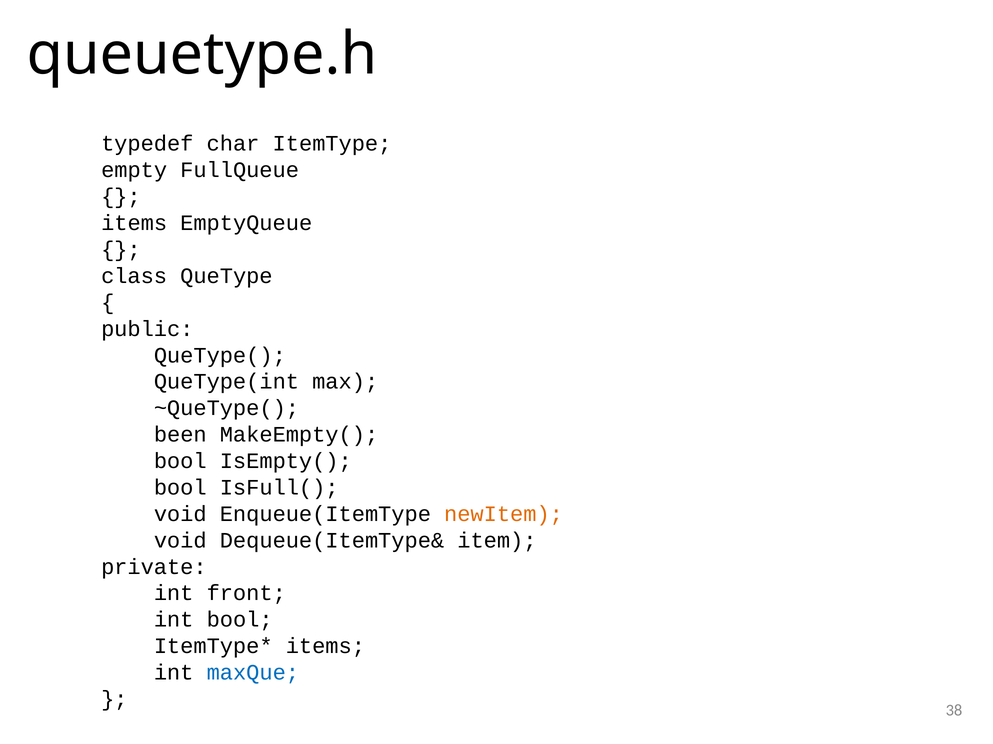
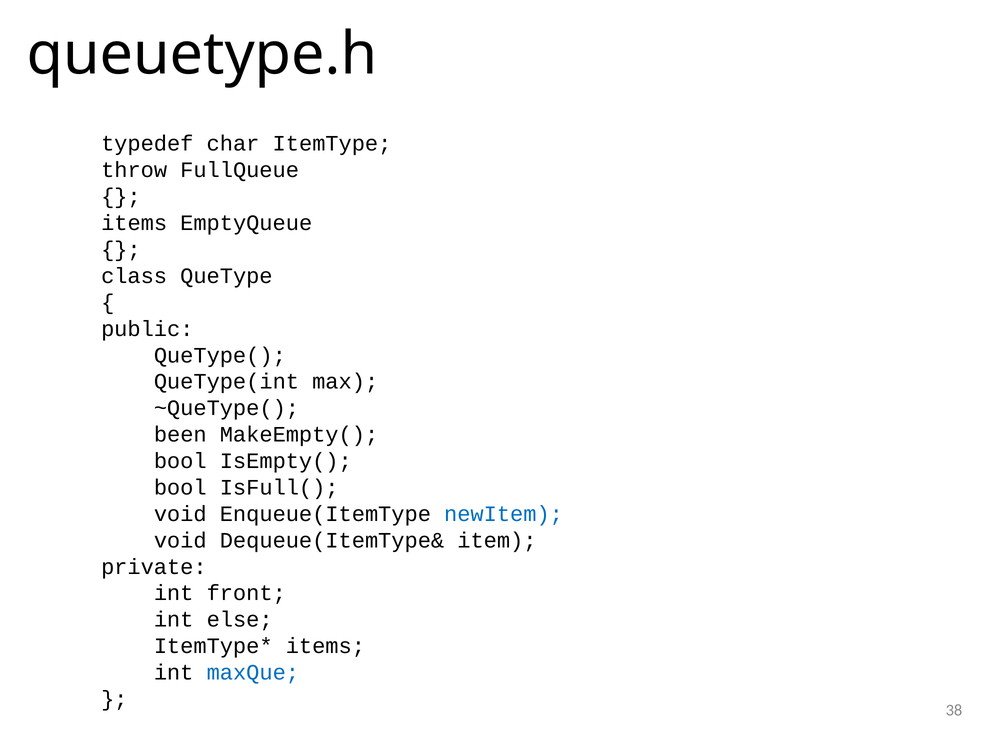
empty: empty -> throw (134, 170)
newItem colour: orange -> blue (504, 514)
int bool: bool -> else (240, 620)
